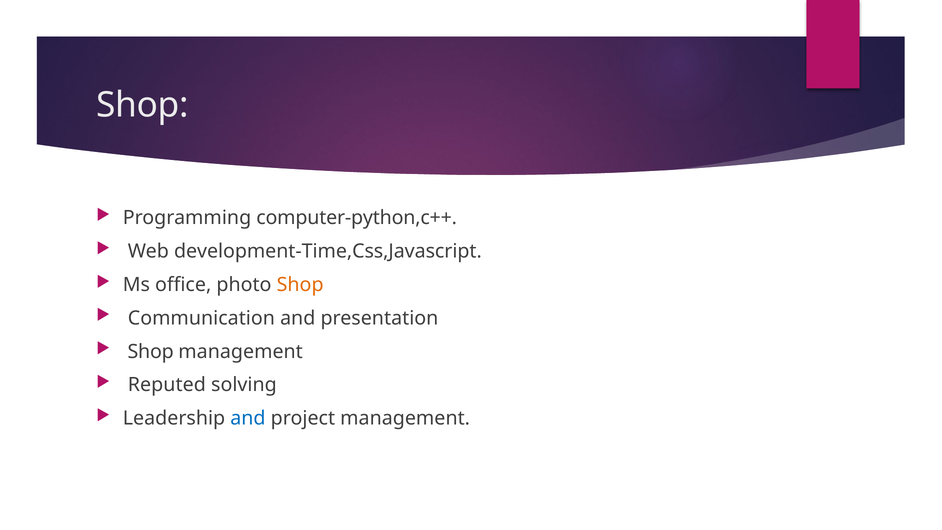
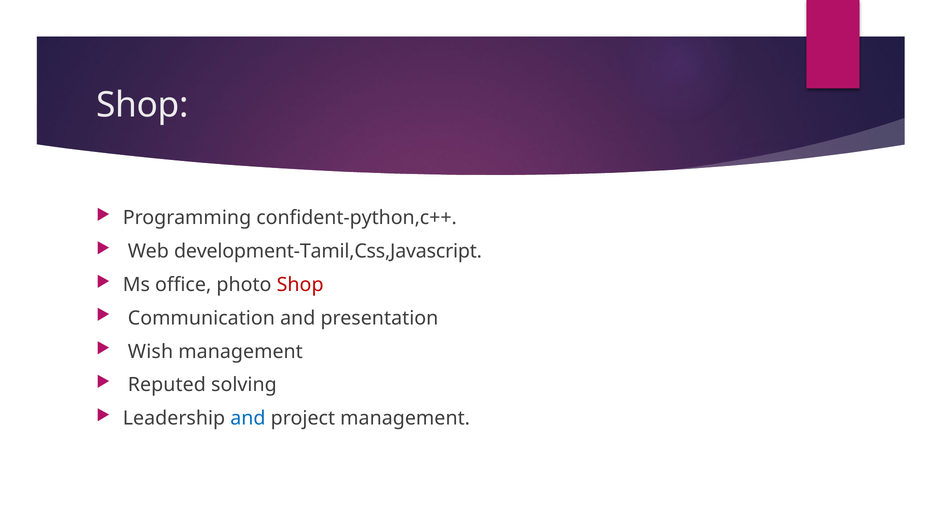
computer-python,c++: computer-python,c++ -> confident-python,c++ (357, 218)
development-Time,Css,Javascript: development-Time,Css,Javascript -> development-Tamil,Css,Javascript (328, 251)
Shop colour: orange -> red (300, 285)
Shop: Shop -> Wish (151, 351)
